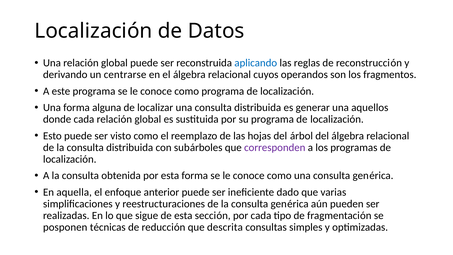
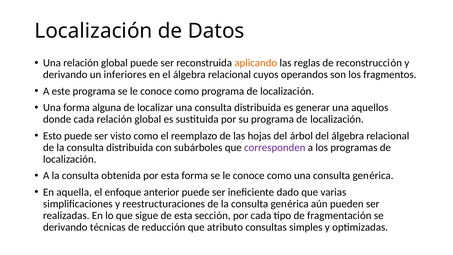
aplicando colour: blue -> orange (256, 63)
centrarse: centrarse -> inferiores (125, 75)
posponen: posponen -> derivando (65, 227)
descrita: descrita -> atributo (225, 227)
